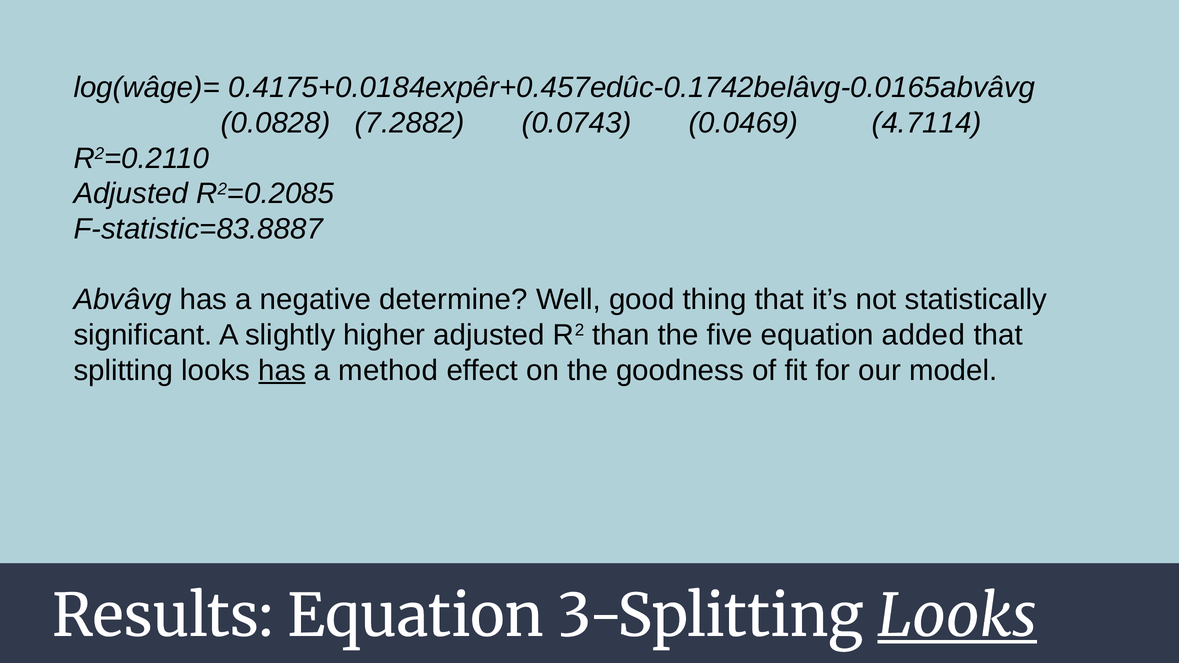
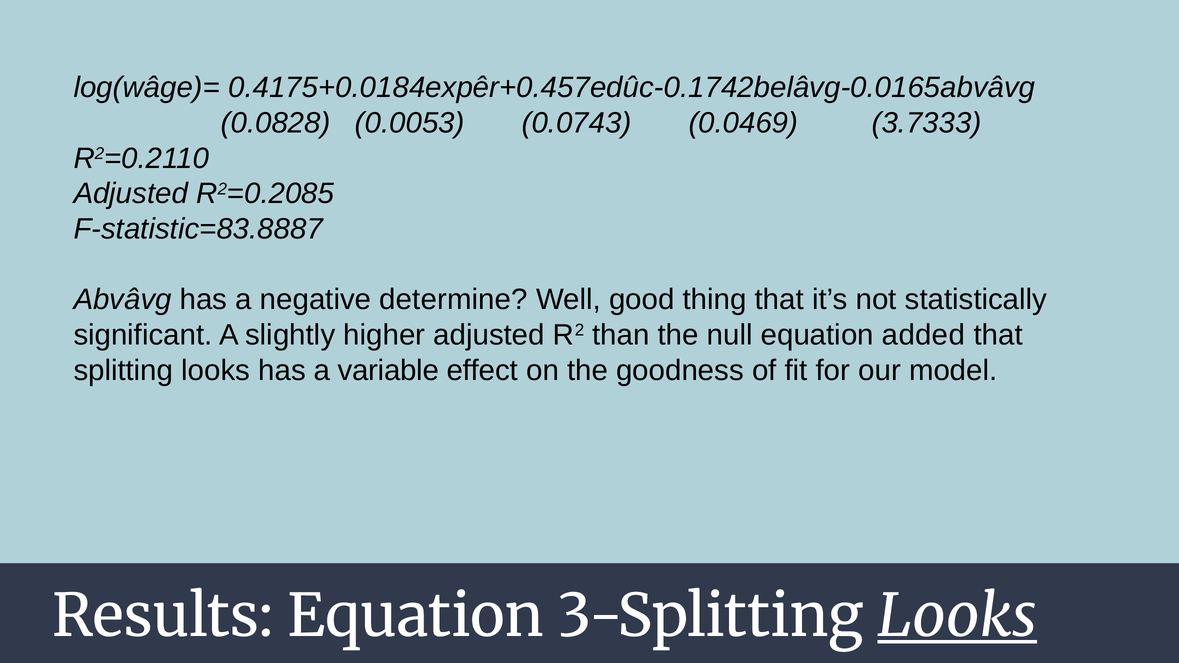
7.2882: 7.2882 -> 0.0053 (410, 123)
4.7114: 4.7114 -> 3.7333 (927, 123)
five: five -> null (730, 335)
has underline: present -> none (282, 371)
method: method -> variable (388, 371)
